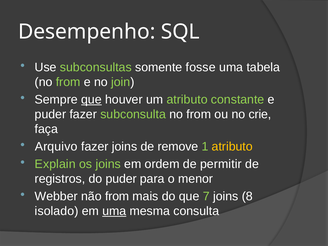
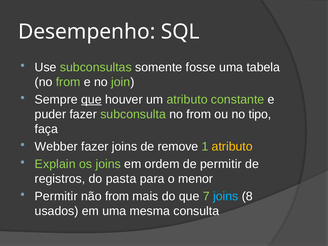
crie: crie -> tipo (260, 114)
Arquivo: Arquivo -> Webber (56, 147)
do puder: puder -> pasta (121, 179)
Webber: Webber -> Permitir (56, 196)
joins colour: white -> light blue (226, 196)
isolado: isolado -> usados (57, 211)
uma underline: present -> none (114, 211)
